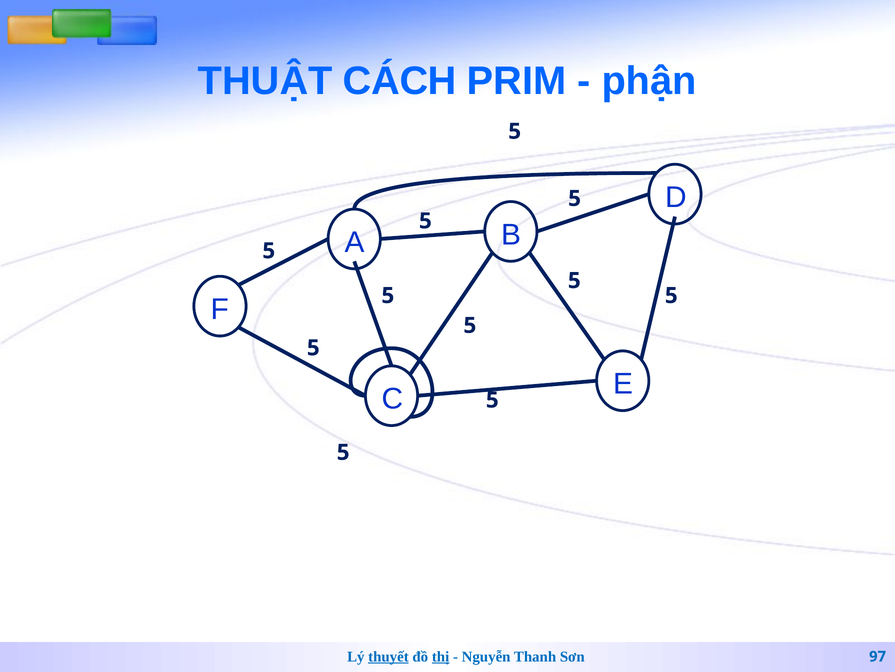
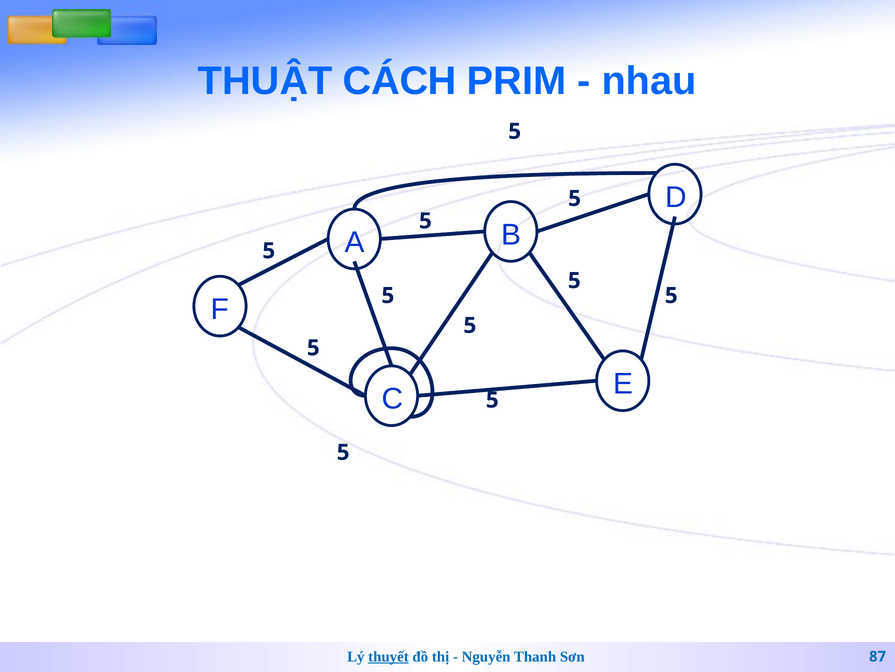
phận: phận -> nhau (649, 81)
thị underline: present -> none (441, 656)
97: 97 -> 87 (878, 656)
